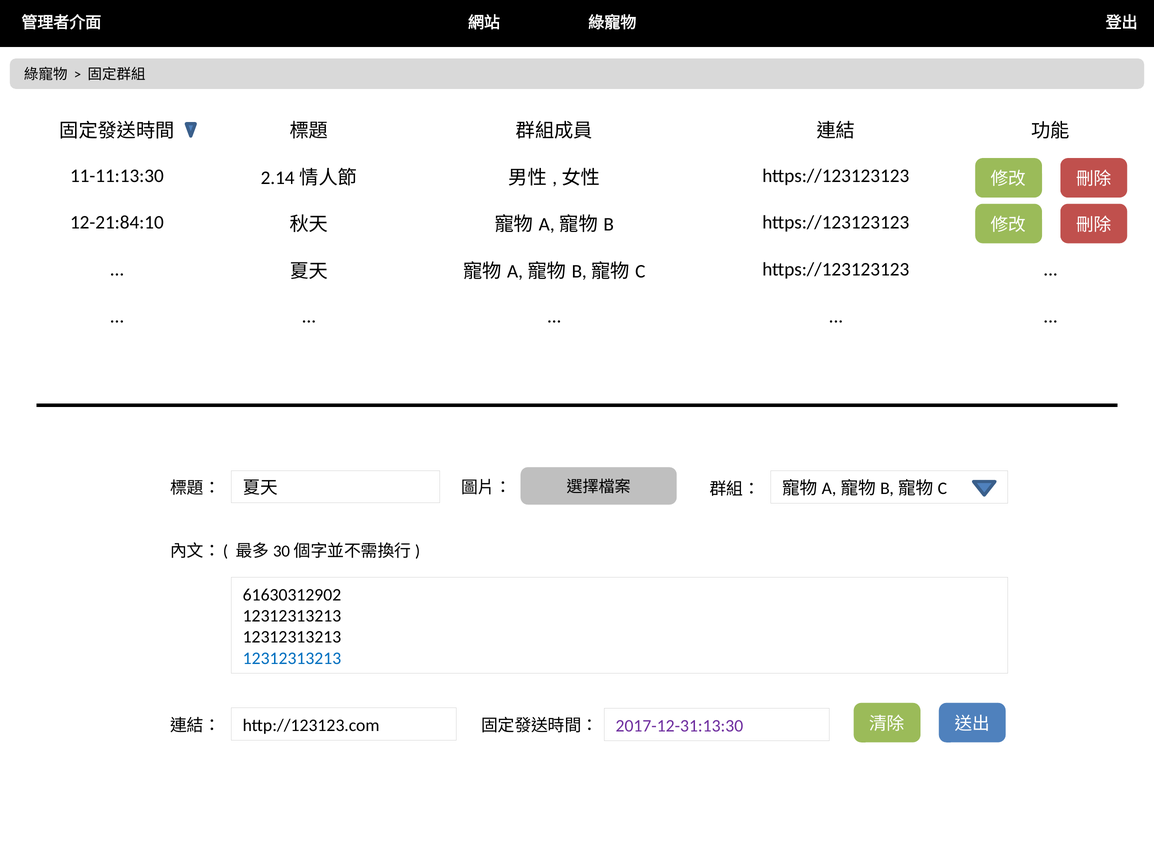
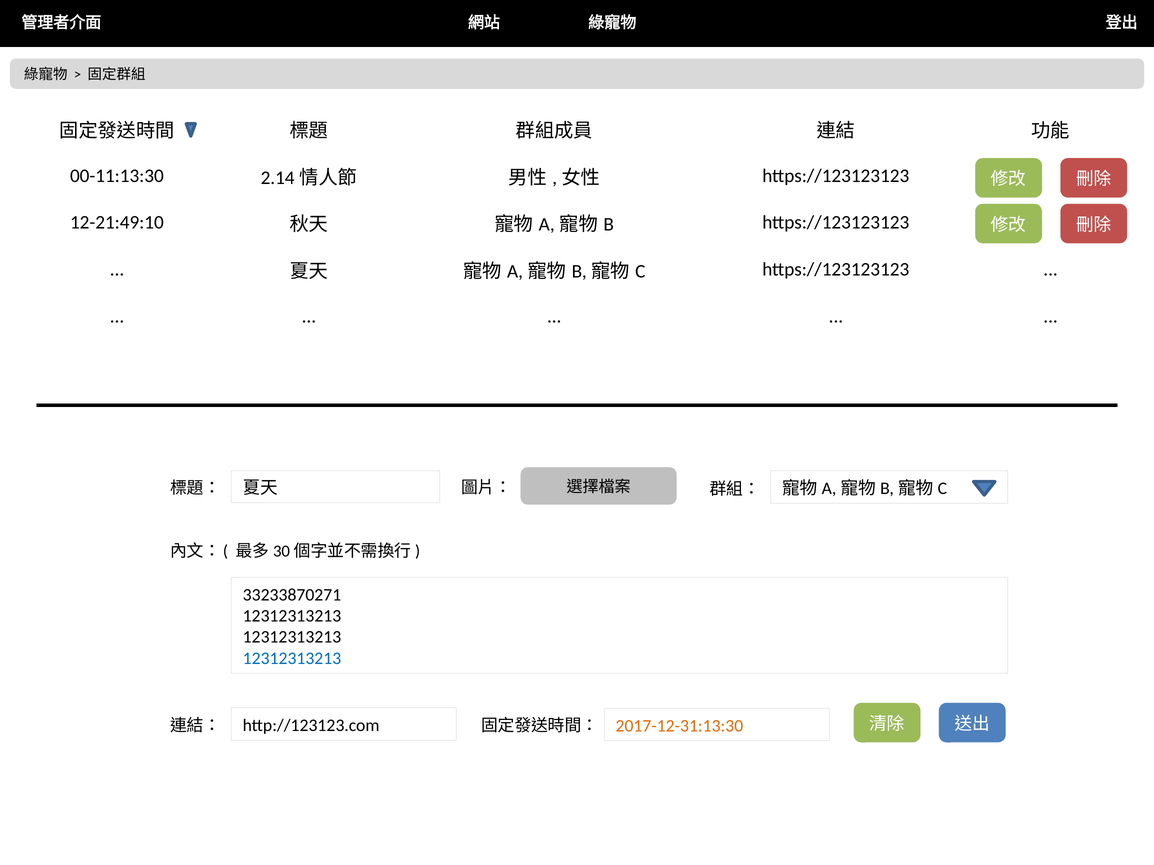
11-11:13:30: 11-11:13:30 -> 00-11:13:30 (117, 176)
12-21:84:10: 12-21:84:10 -> 12-21:49:10 (117, 223)
61630312902: 61630312902 -> 33233870271 (292, 595)
2017-12-31:13:30 colour: purple -> orange (679, 726)
